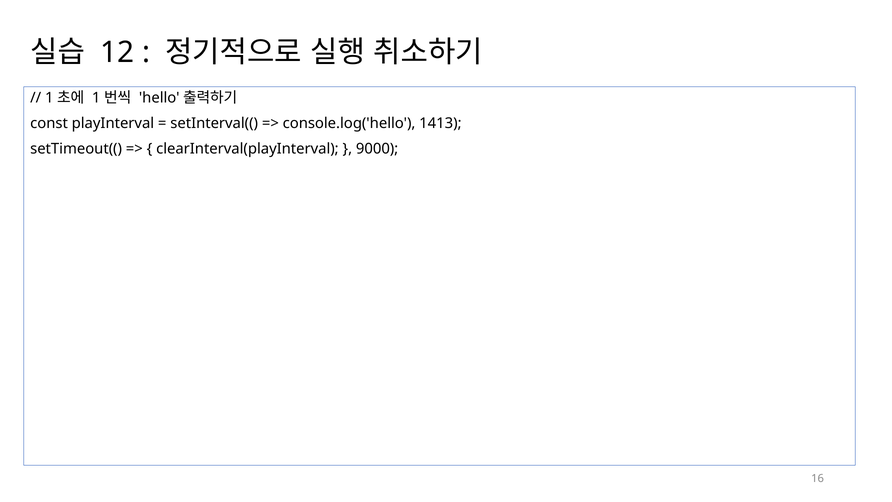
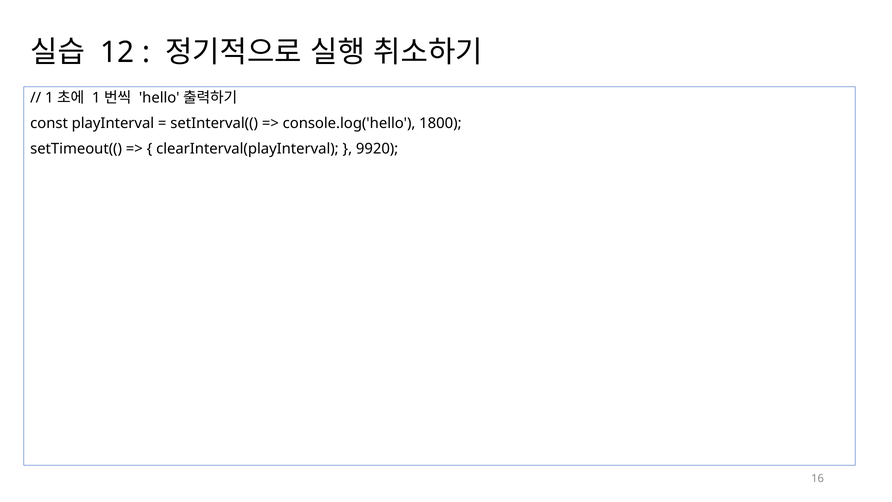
1413: 1413 -> 1800 (440, 123)
9000: 9000 -> 9920 (377, 149)
